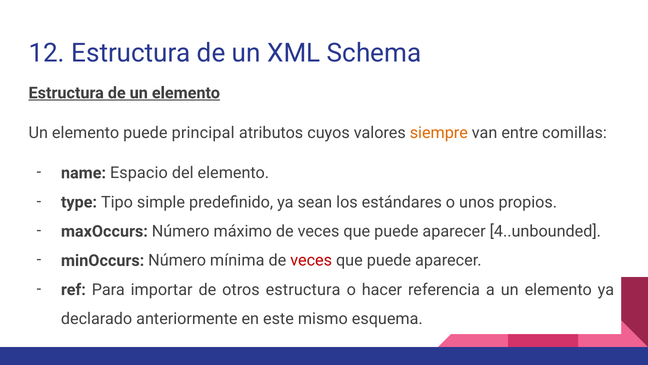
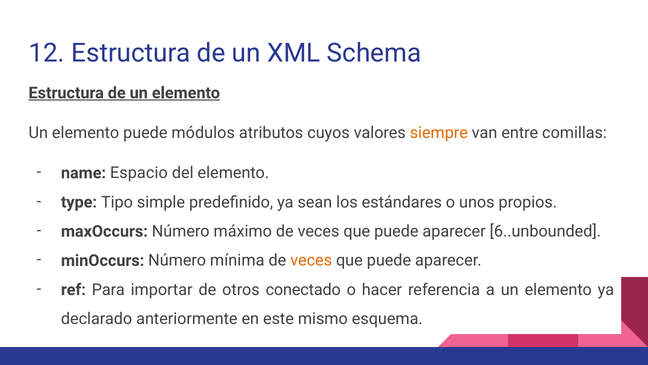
principal: principal -> módulos (203, 133)
4..unbounded: 4..unbounded -> 6..unbounded (545, 231)
veces colour: red -> orange (311, 260)
otros estructura: estructura -> conectado (303, 289)
